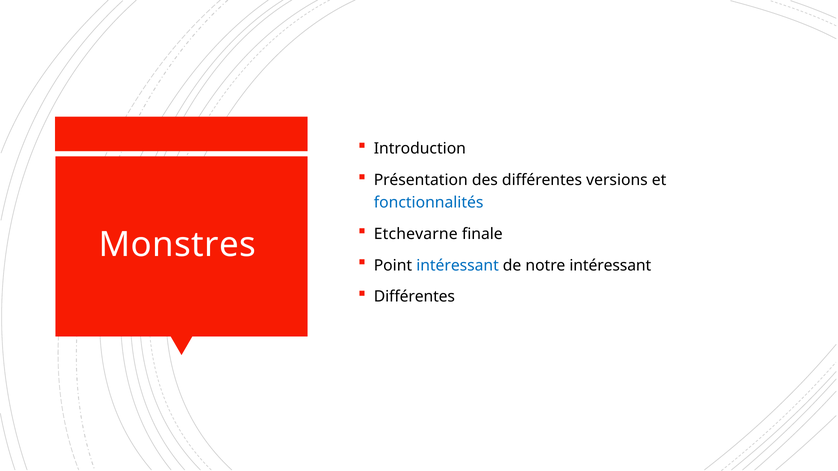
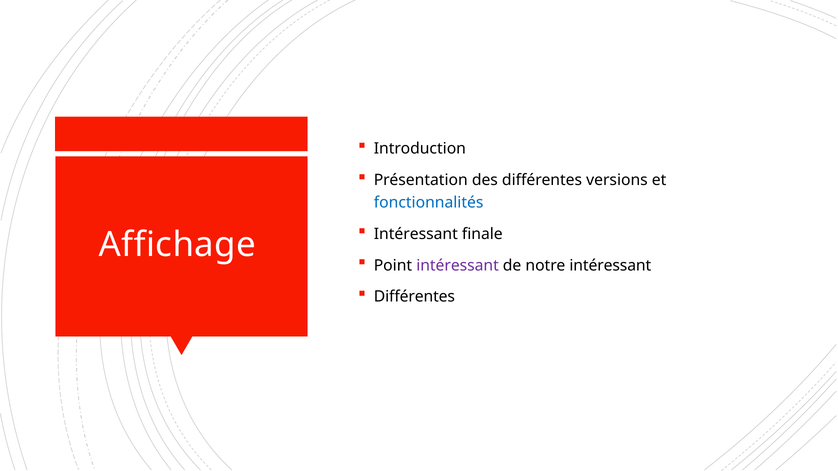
Etchevarne: Etchevarne -> Intéressant (416, 234)
Monstres: Monstres -> Affichage (177, 245)
intéressant colour: blue -> purple (458, 266)
